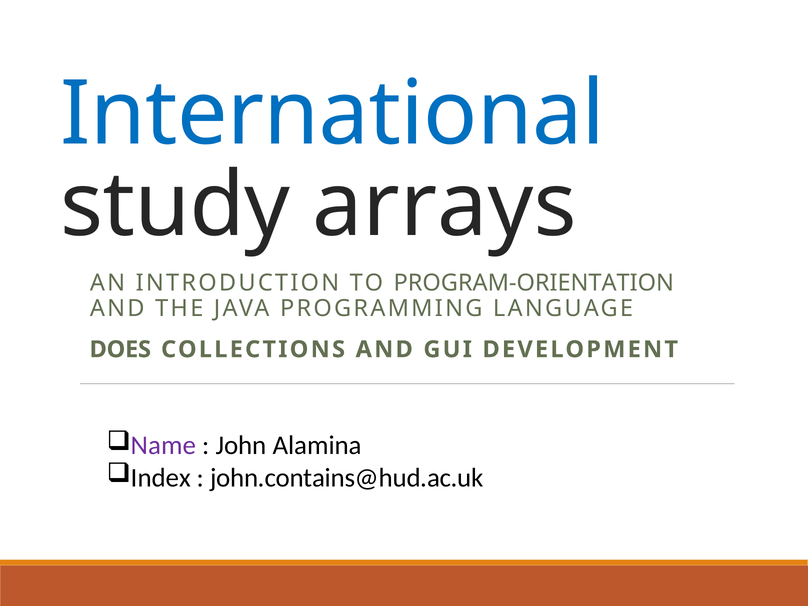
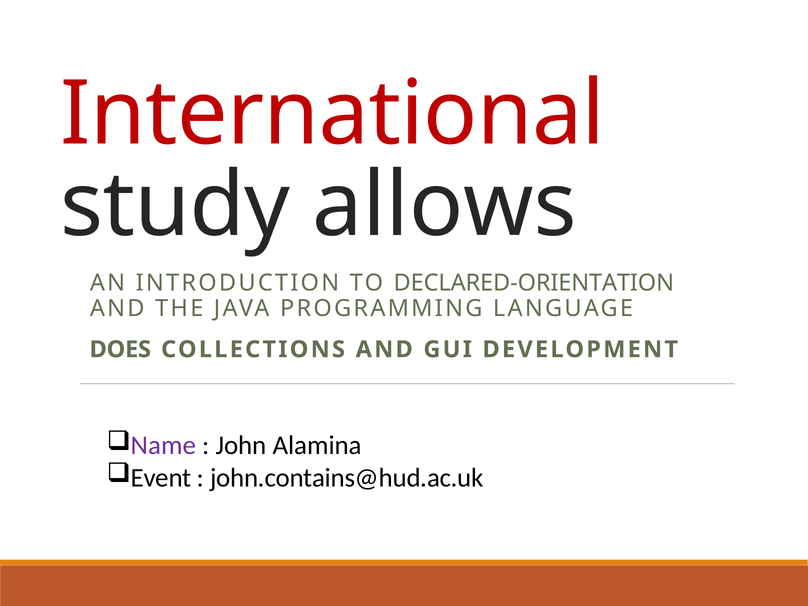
International colour: blue -> red (333, 114)
arrays: arrays -> allows (445, 206)
PROGRAM-ORIENTATION: PROGRAM-ORIENTATION -> DECLARED-ORIENTATION (534, 283)
Index: Index -> Event (161, 478)
